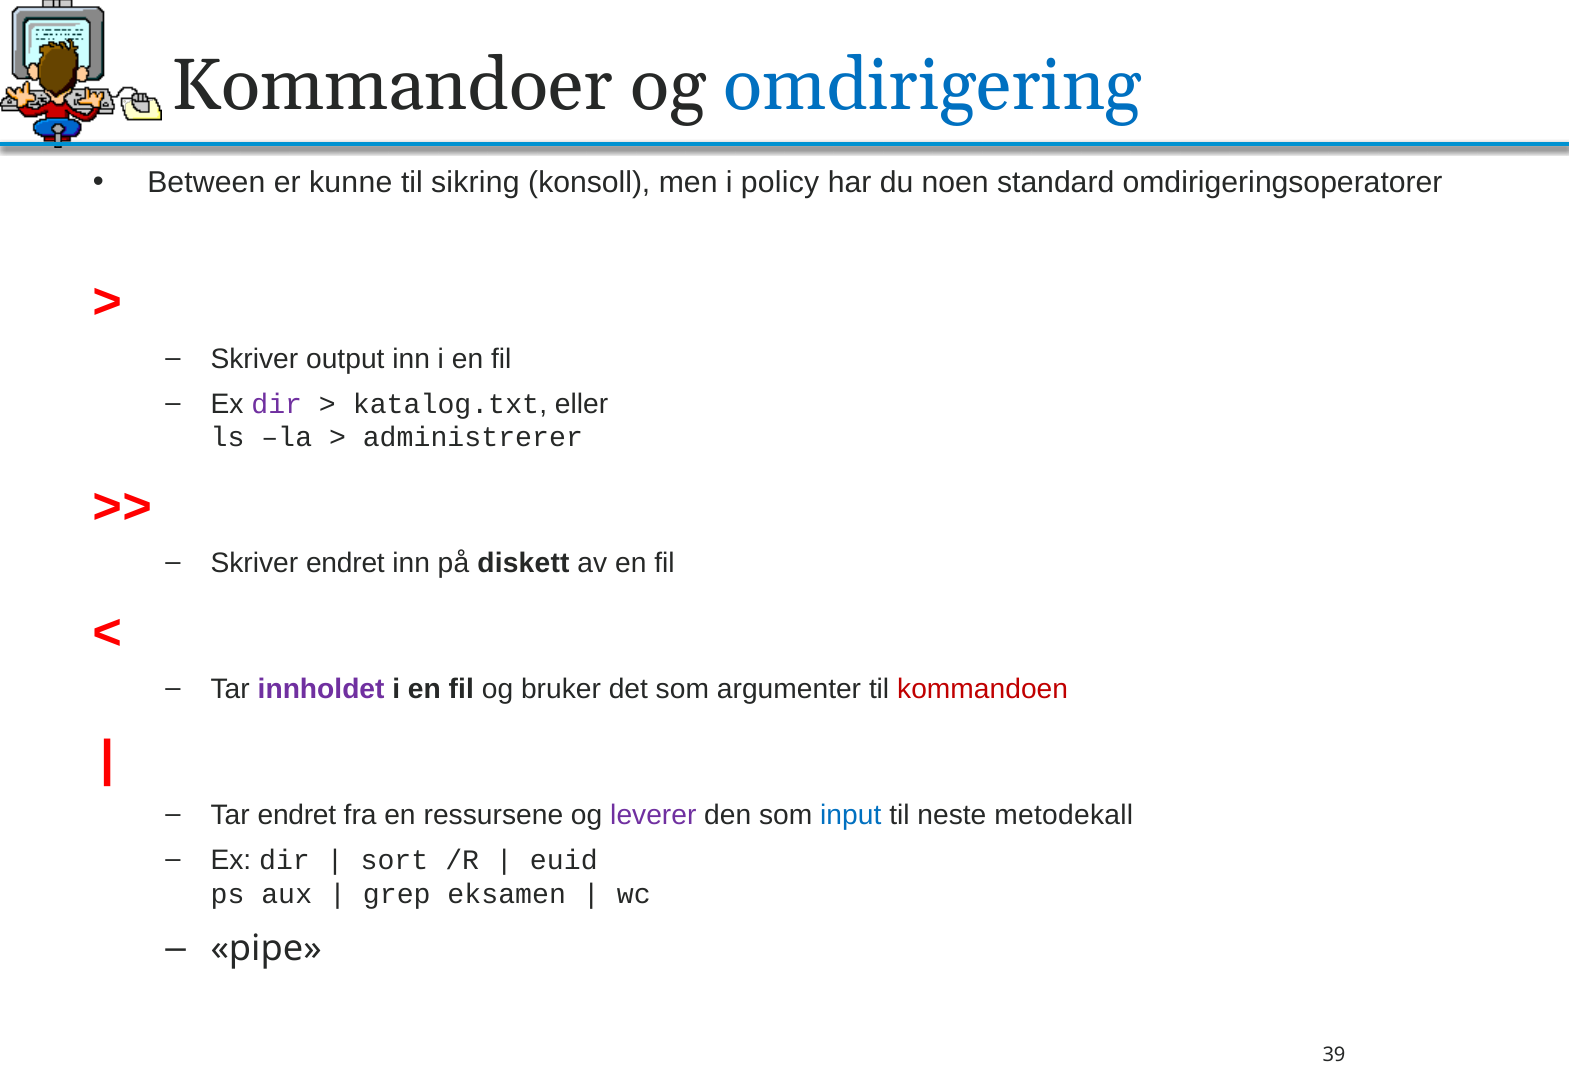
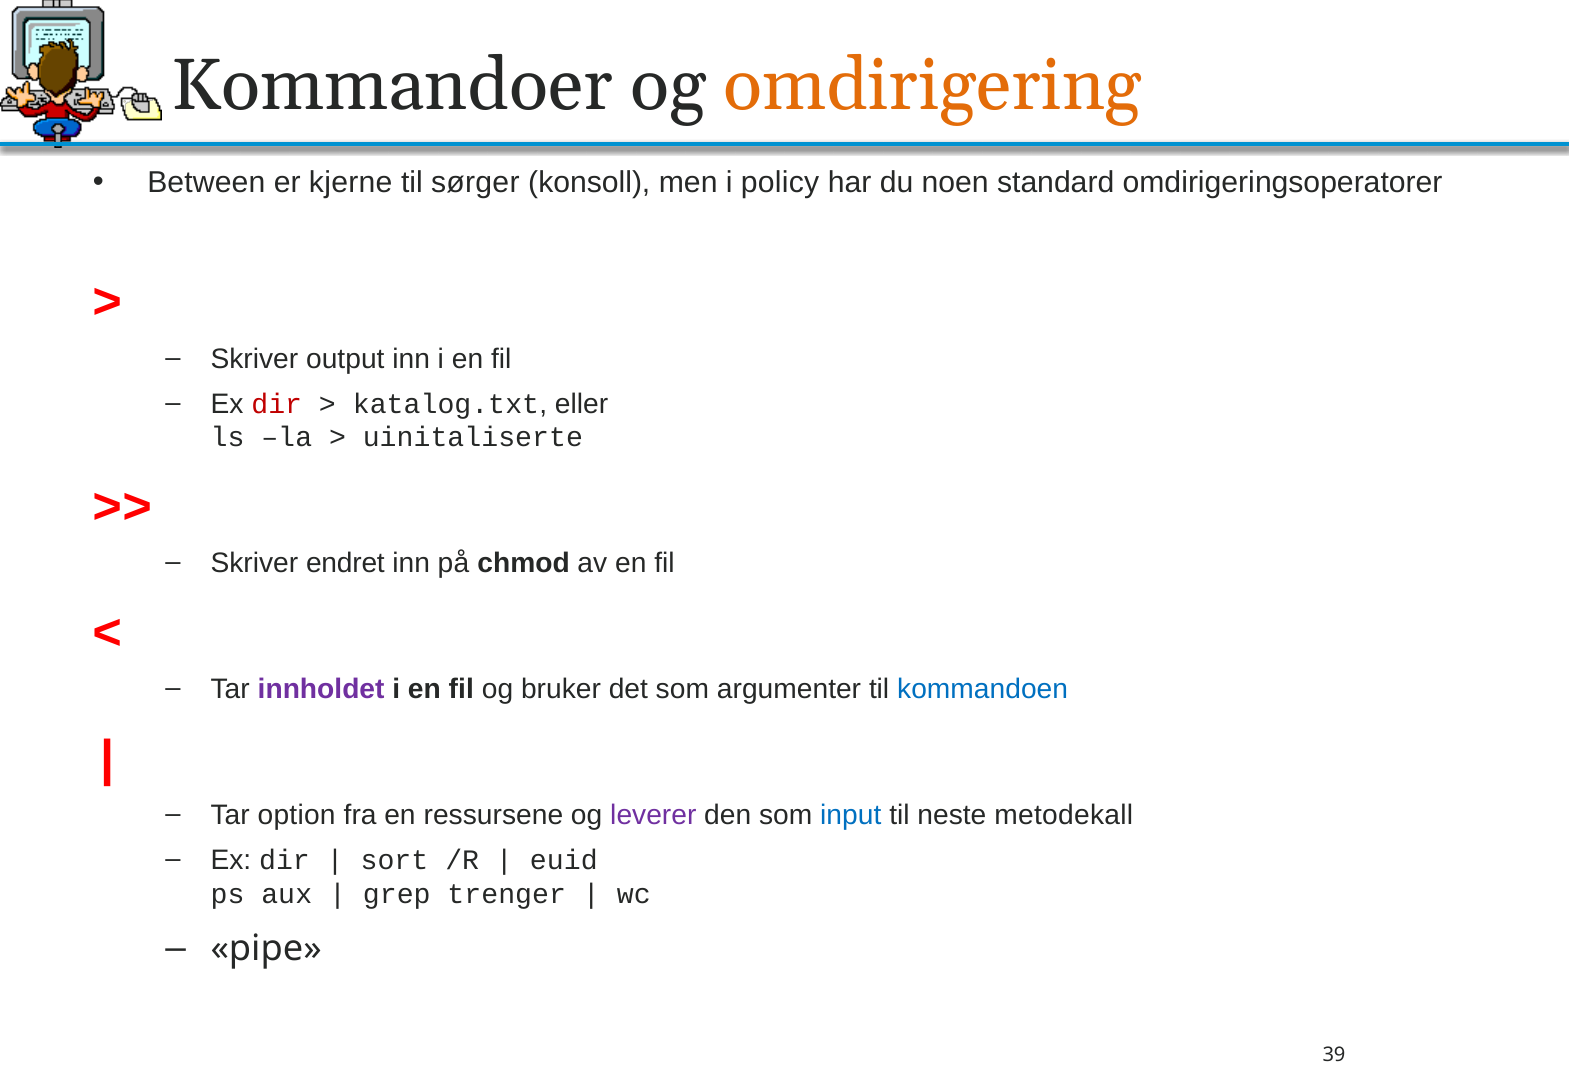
omdirigering colour: blue -> orange (933, 86)
kunne: kunne -> kjerne (351, 183)
sikring: sikring -> sørger (475, 183)
dir colour: purple -> red (277, 404)
administrerer: administrerer -> uinitaliserte (473, 438)
diskett: diskett -> chmod (524, 564)
kommandoen colour: red -> blue (983, 690)
Tar endret: endret -> option (297, 816)
eksamen: eksamen -> trenger (507, 895)
